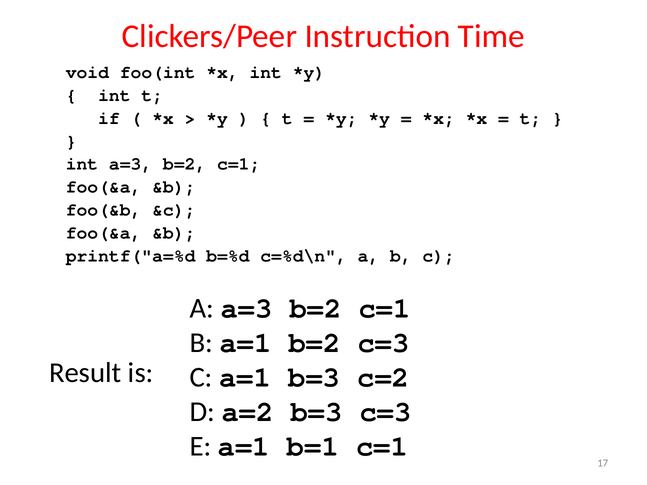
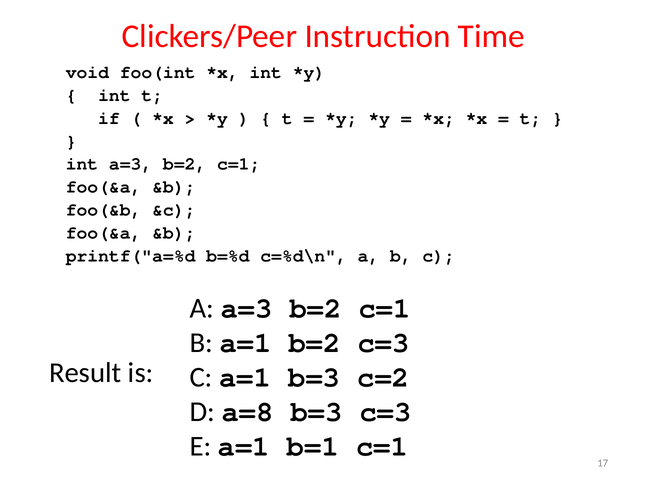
a=2: a=2 -> a=8 (247, 412)
